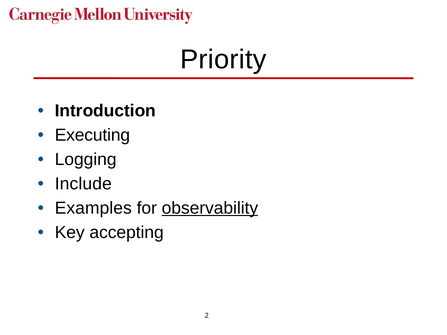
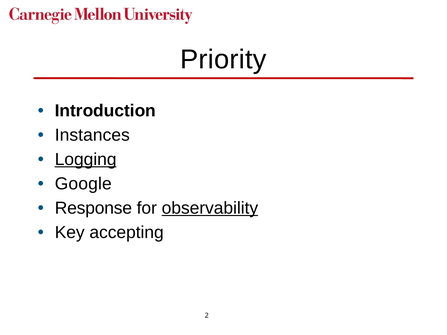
Executing: Executing -> Instances (92, 135)
Logging underline: none -> present (86, 159)
Include: Include -> Google (83, 184)
Examples: Examples -> Response (93, 208)
